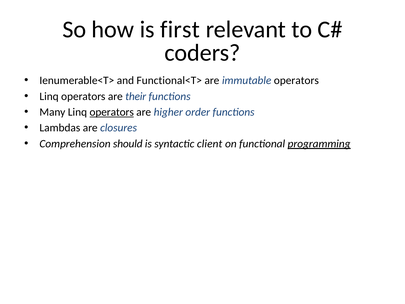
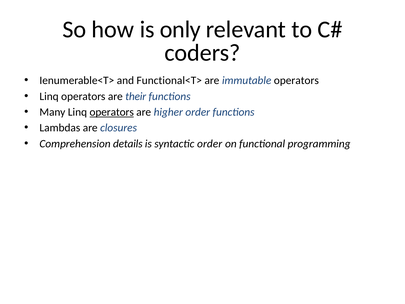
first: first -> only (180, 29)
should: should -> details (128, 144)
syntactic client: client -> order (210, 144)
programming underline: present -> none (319, 144)
